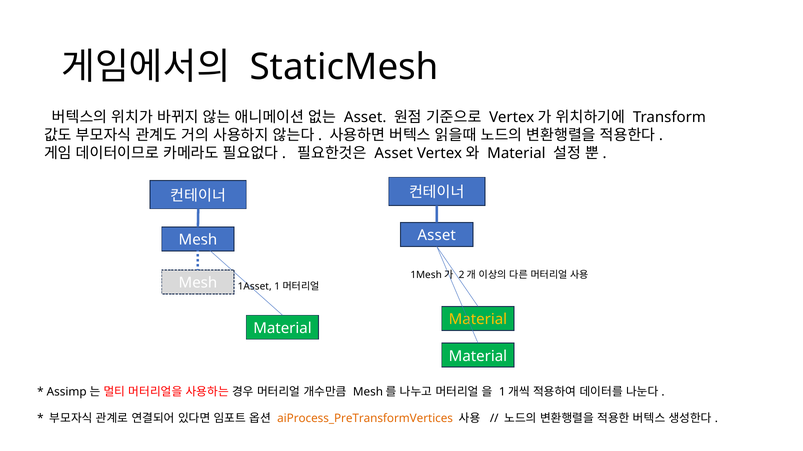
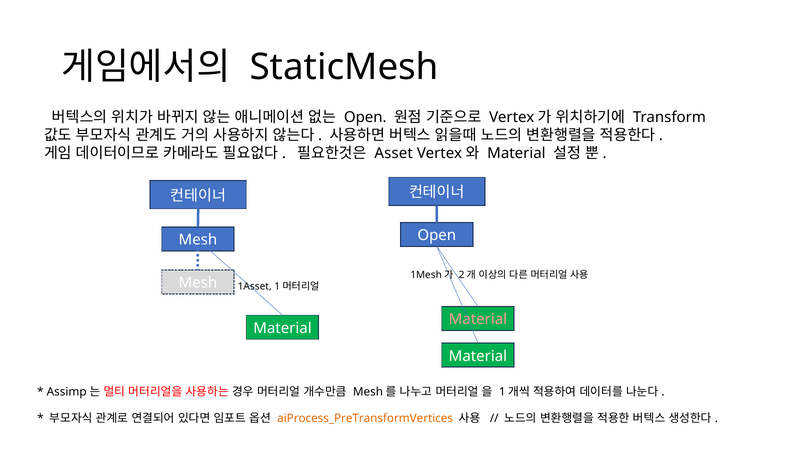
Asset: Asset -> Open (365, 117)
Asset: Asset -> Open (437, 236)
Material colour: yellow -> pink (478, 320)
